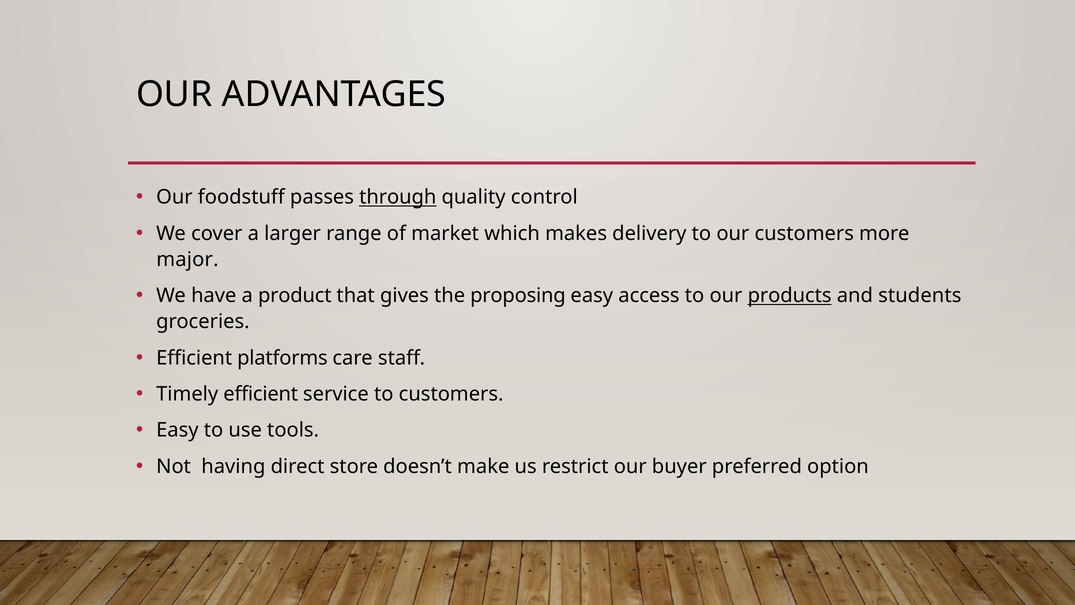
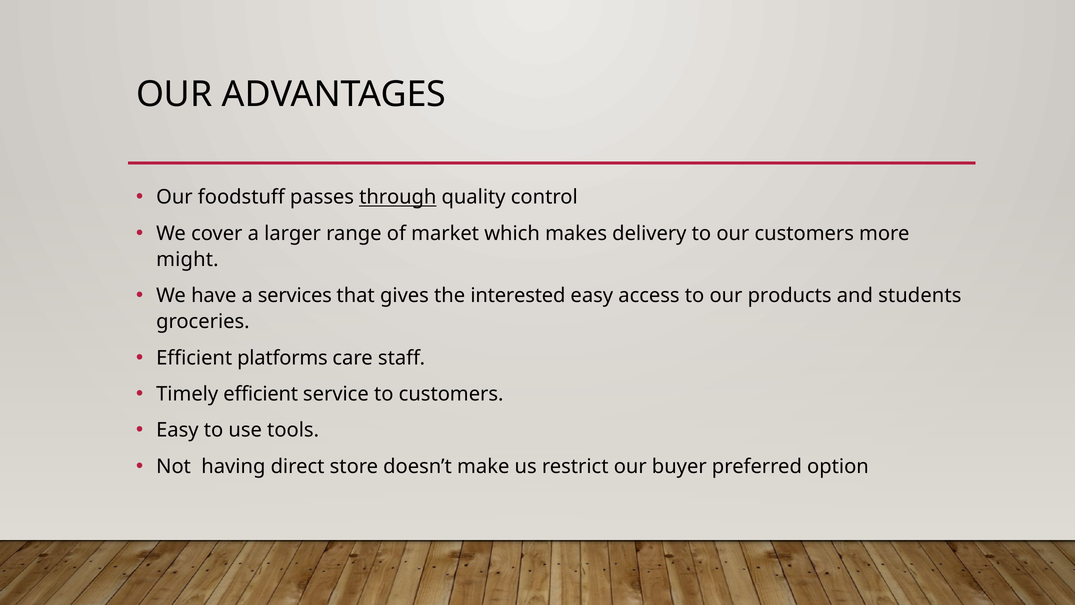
major: major -> might (187, 259)
product: product -> services (295, 296)
proposing: proposing -> interested (518, 296)
products underline: present -> none (790, 296)
